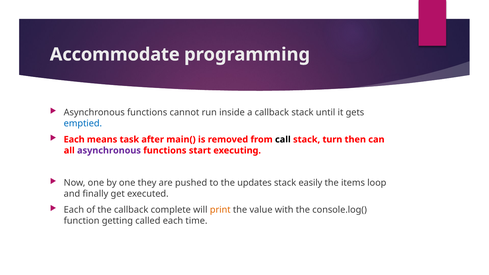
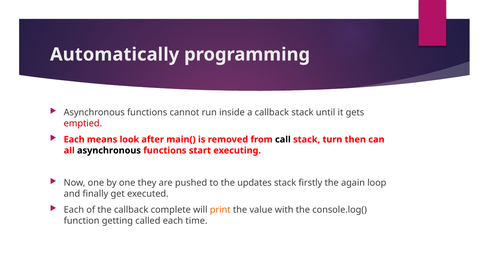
Accommodate: Accommodate -> Automatically (115, 55)
emptied colour: blue -> red (83, 123)
task: task -> look (129, 140)
asynchronous colour: purple -> black (109, 151)
easily: easily -> firstly (310, 183)
items: items -> again (353, 183)
